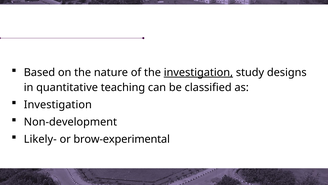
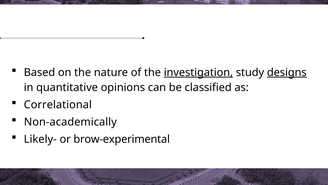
designs underline: none -> present (287, 72)
teaching: teaching -> opinions (123, 87)
Investigation: Investigation -> Correlational (58, 104)
Non-development: Non-development -> Non-academically (70, 122)
